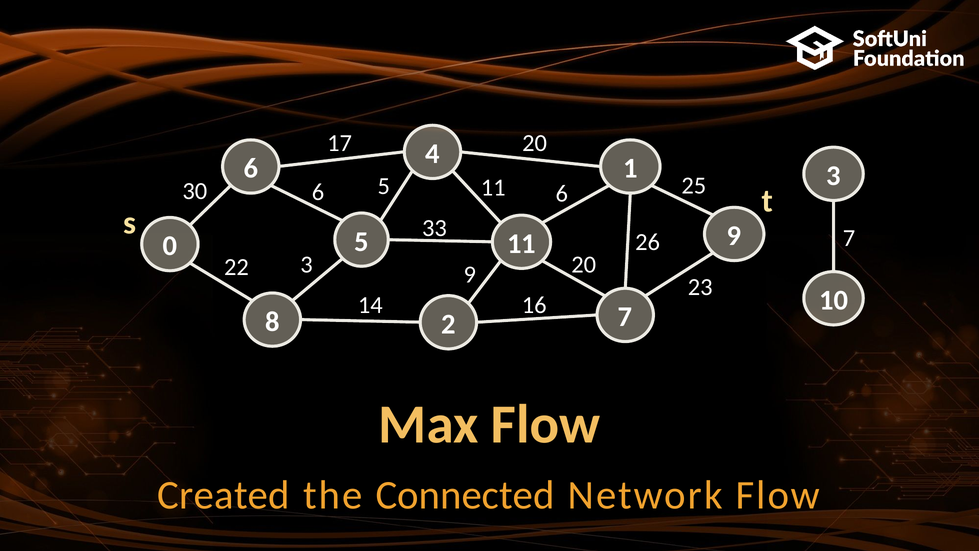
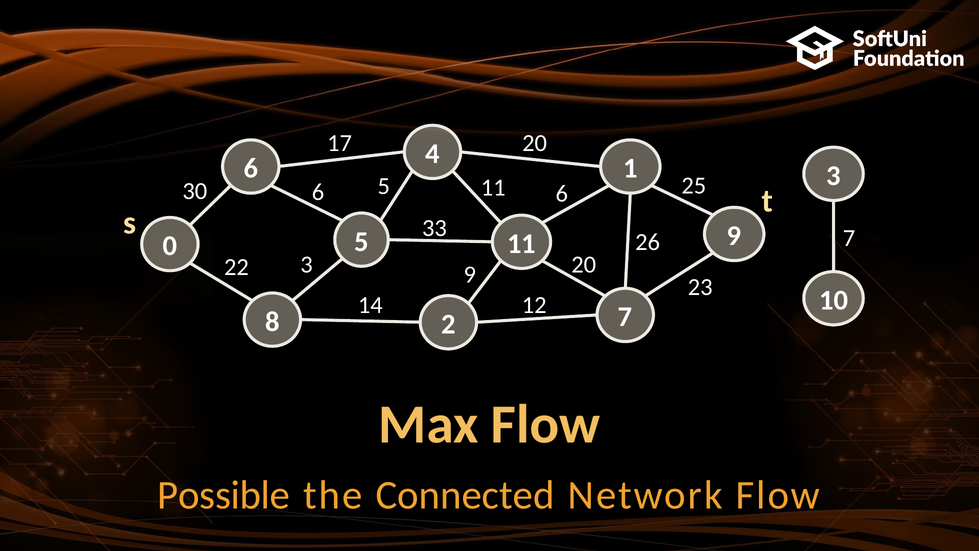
16: 16 -> 12 (534, 305)
Created: Created -> Possible (224, 495)
